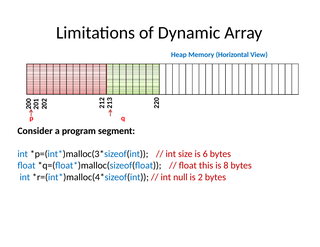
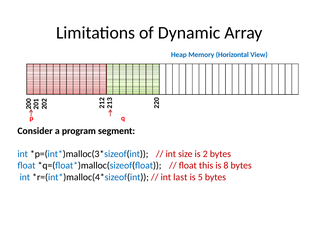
is 6: 6 -> 2 (205, 154)
null: null -> last (180, 177)
is 2: 2 -> 5 (200, 177)
